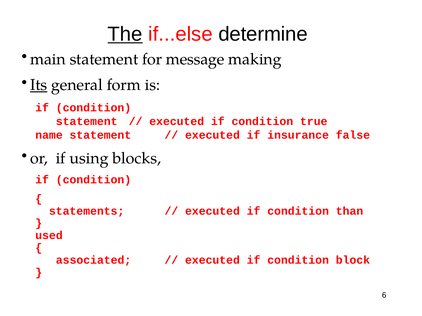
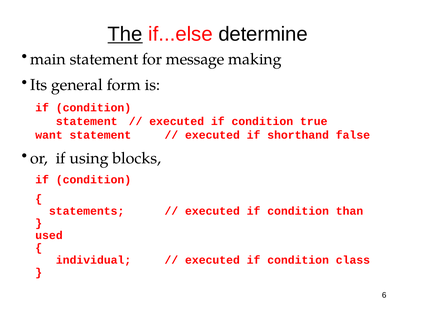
Its underline: present -> none (39, 85)
name: name -> want (49, 135)
insurance: insurance -> shorthand (298, 135)
associated: associated -> individual (94, 261)
block: block -> class (353, 261)
